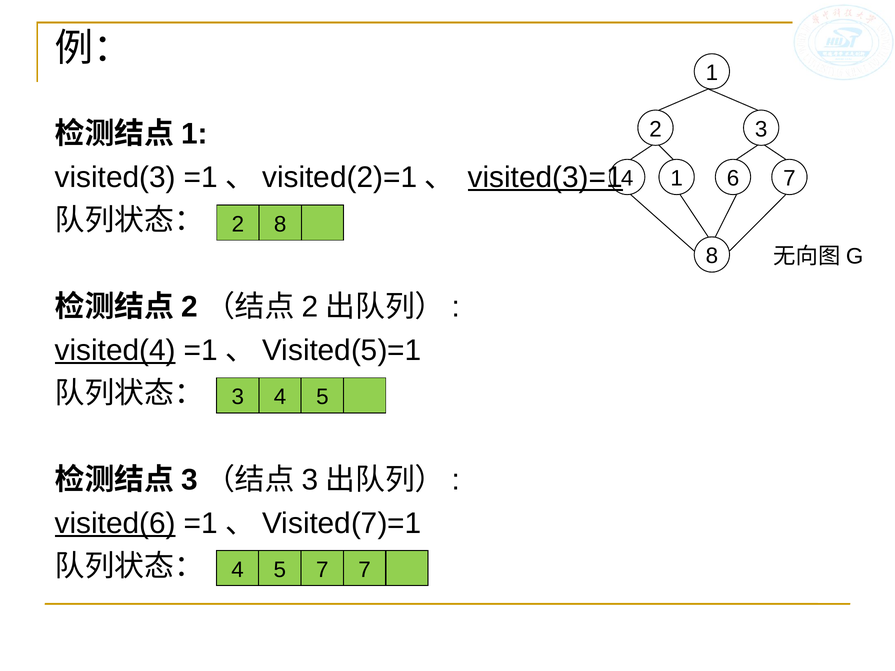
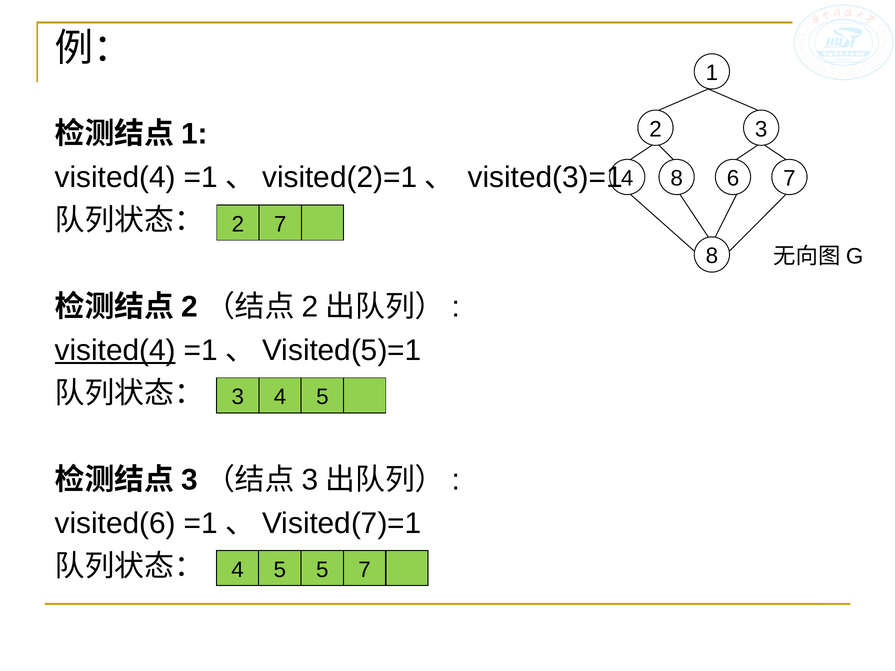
visited(3: visited(3 -> visited(4 (115, 177)
visited(3)=1 underline: present -> none (545, 177)
4 1: 1 -> 8 (677, 179)
2 8: 8 -> 7 (280, 224)
visited(6 underline: present -> none (115, 523)
5 7: 7 -> 5 (322, 570)
